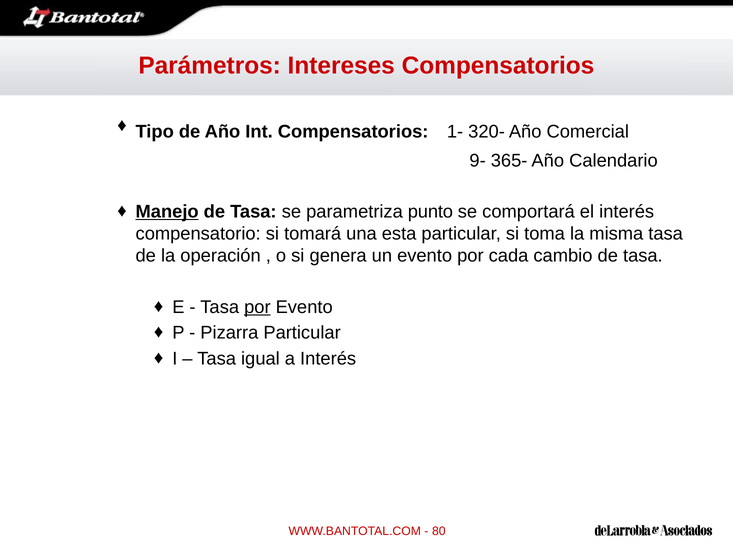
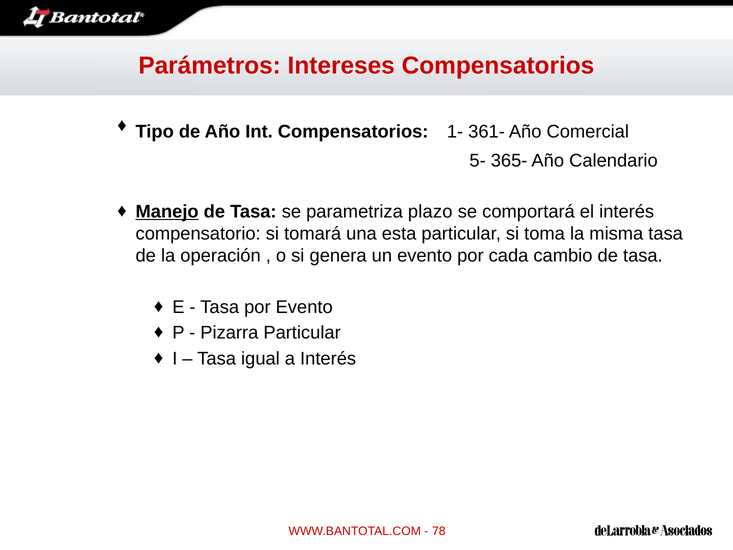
320-: 320- -> 361- (487, 132)
9-: 9- -> 5- (478, 160)
punto: punto -> plazo (430, 212)
por underline: present -> none (257, 307)
80: 80 -> 78 (439, 531)
